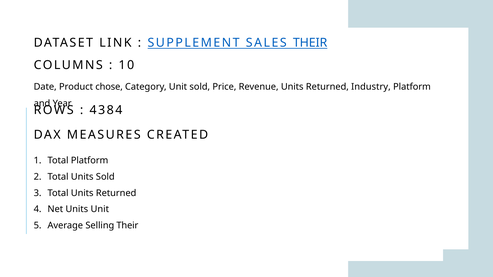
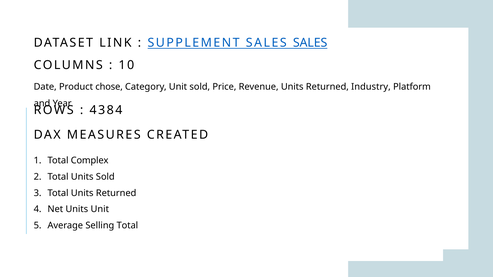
SALES THEIR: THEIR -> SALES (310, 43)
Total Platform: Platform -> Complex (90, 161)
Selling Their: Their -> Total (127, 226)
